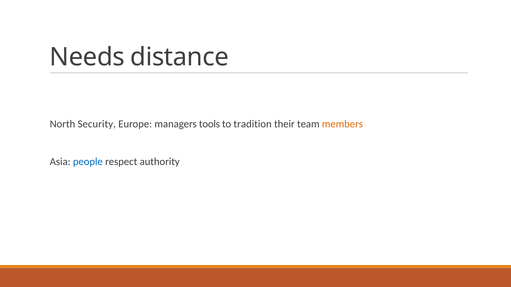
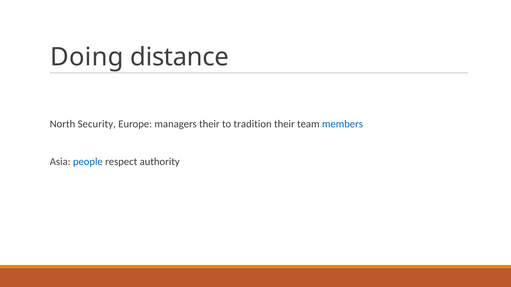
Needs: Needs -> Doing (87, 57)
managers tools: tools -> their (209, 124)
members colour: orange -> blue (342, 124)
